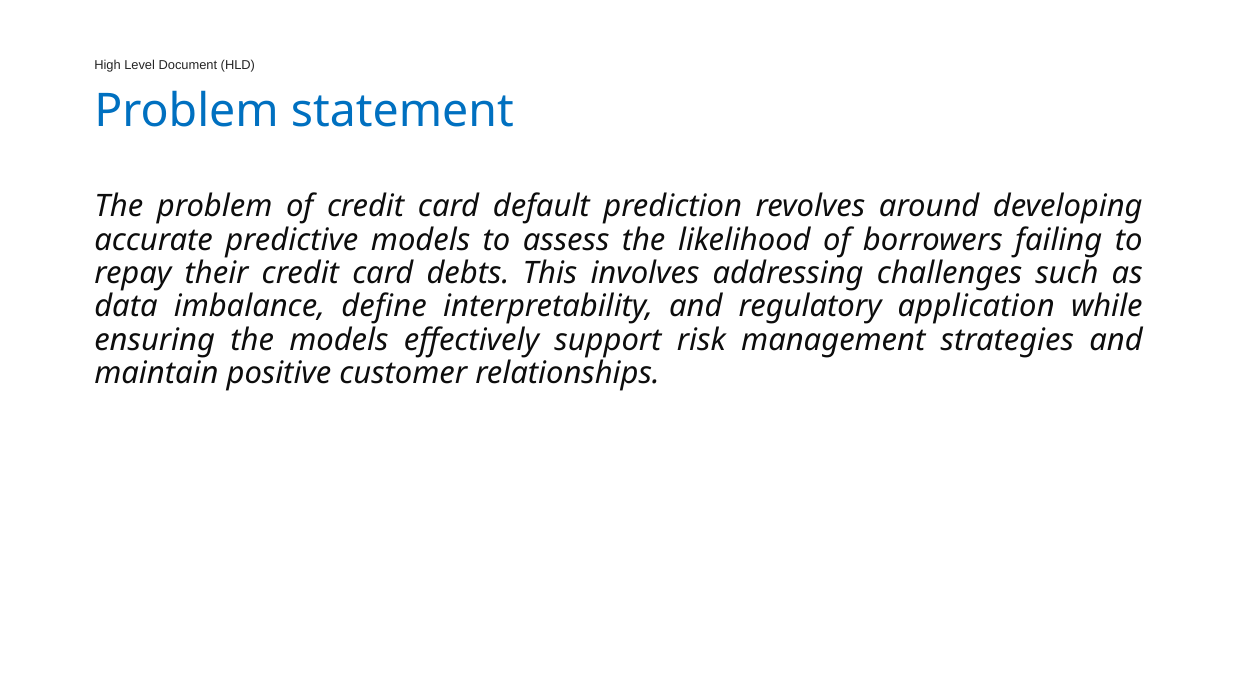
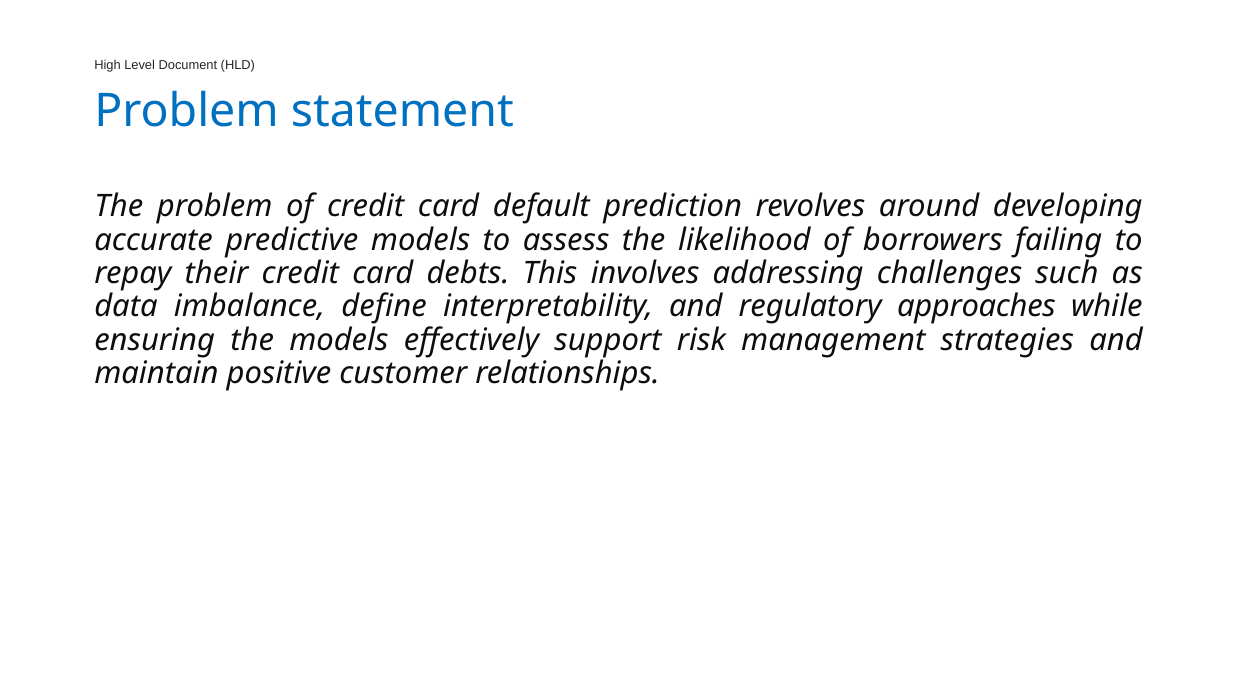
application: application -> approaches (976, 307)
